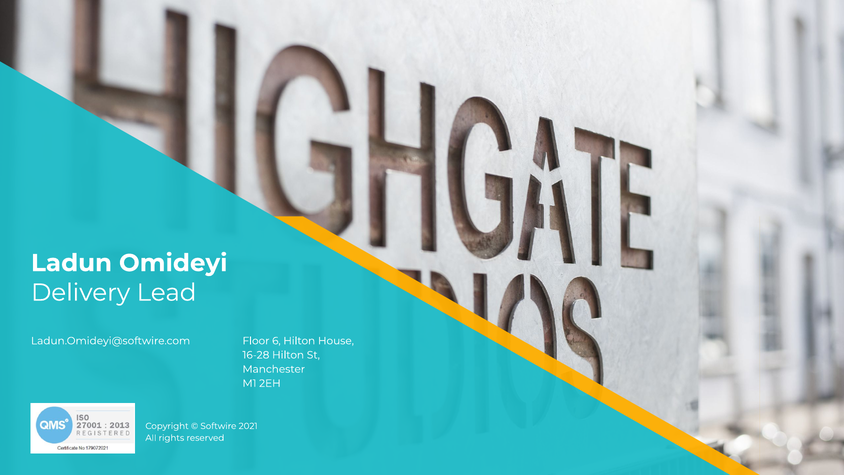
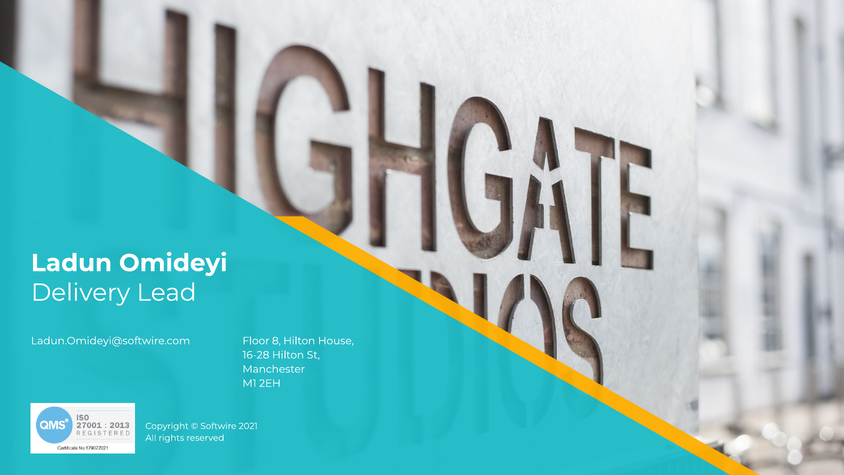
6: 6 -> 8 (276, 341)
